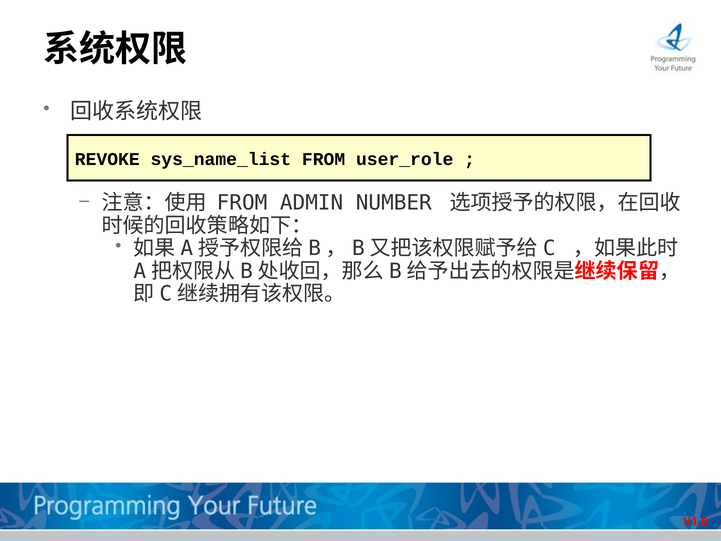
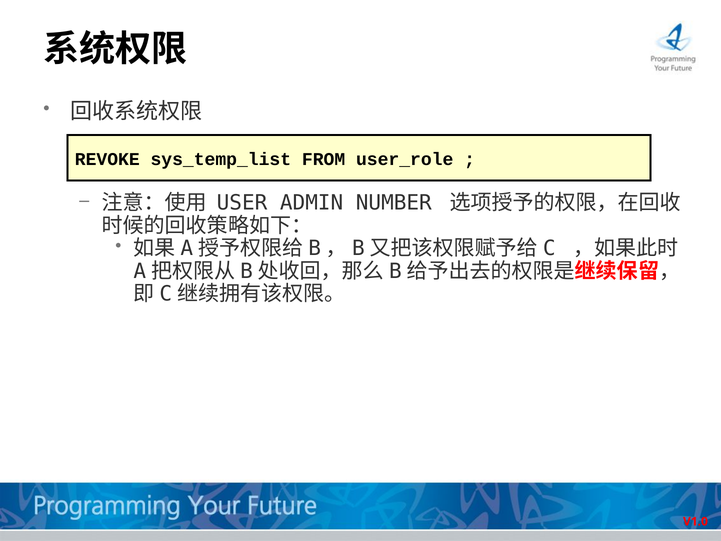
sys_name_list: sys_name_list -> sys_temp_list (221, 159)
FROM: FROM -> USER (242, 203)
